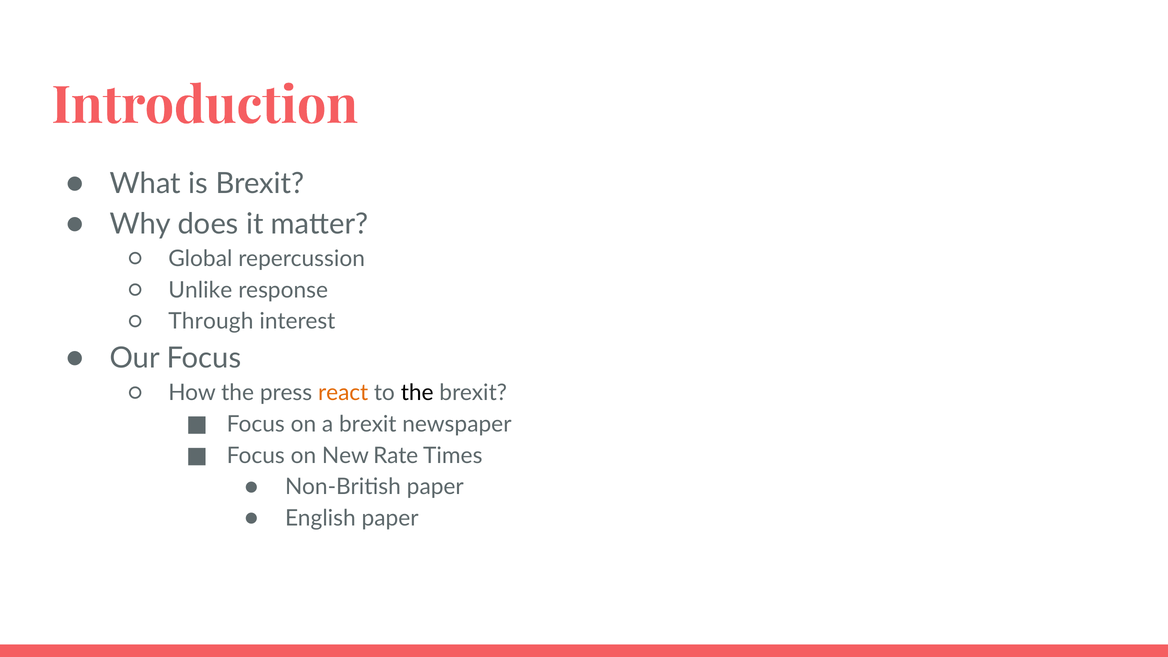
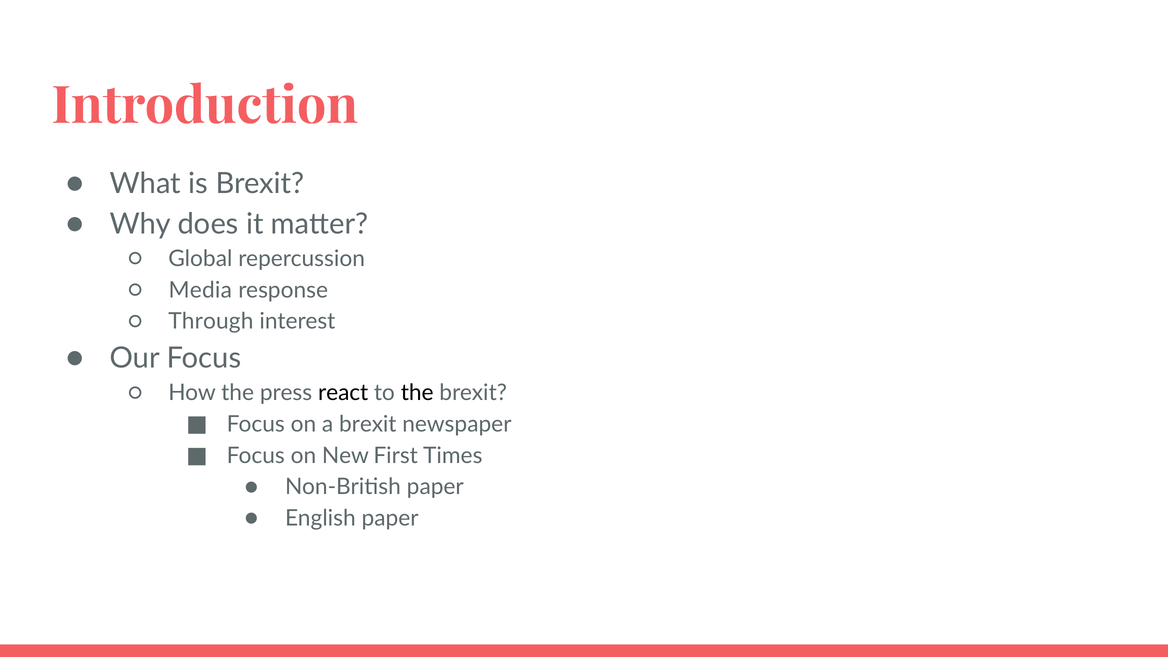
Unlike: Unlike -> Media (200, 290)
react colour: orange -> black (343, 393)
Rate: Rate -> First (396, 456)
